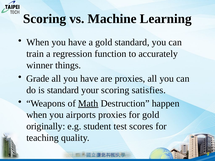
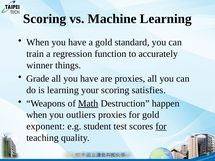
is standard: standard -> learning (63, 90)
airports: airports -> outliers (81, 115)
originally: originally -> exponent (46, 126)
for underline: none -> present (161, 126)
